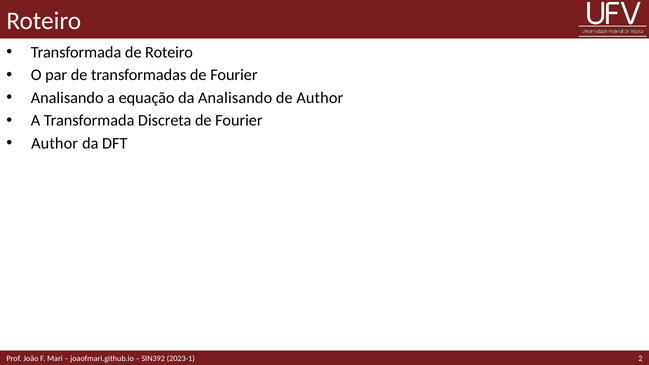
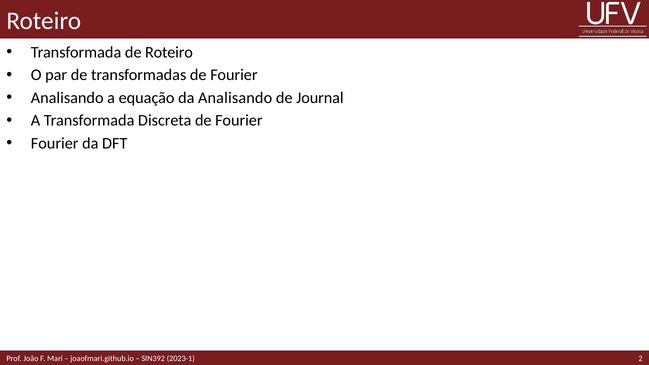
de Author: Author -> Journal (320, 98)
Author: Author -> Fourier (55, 143)
